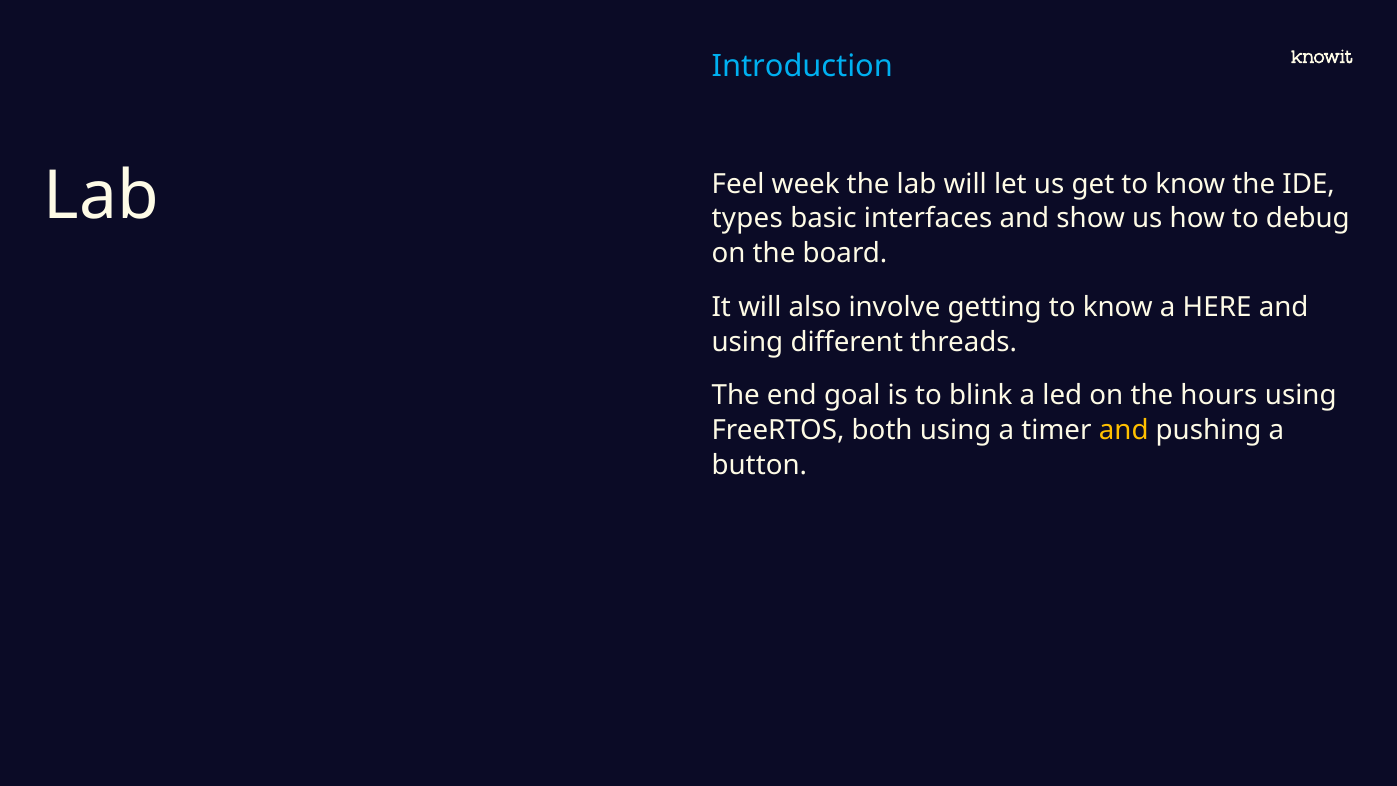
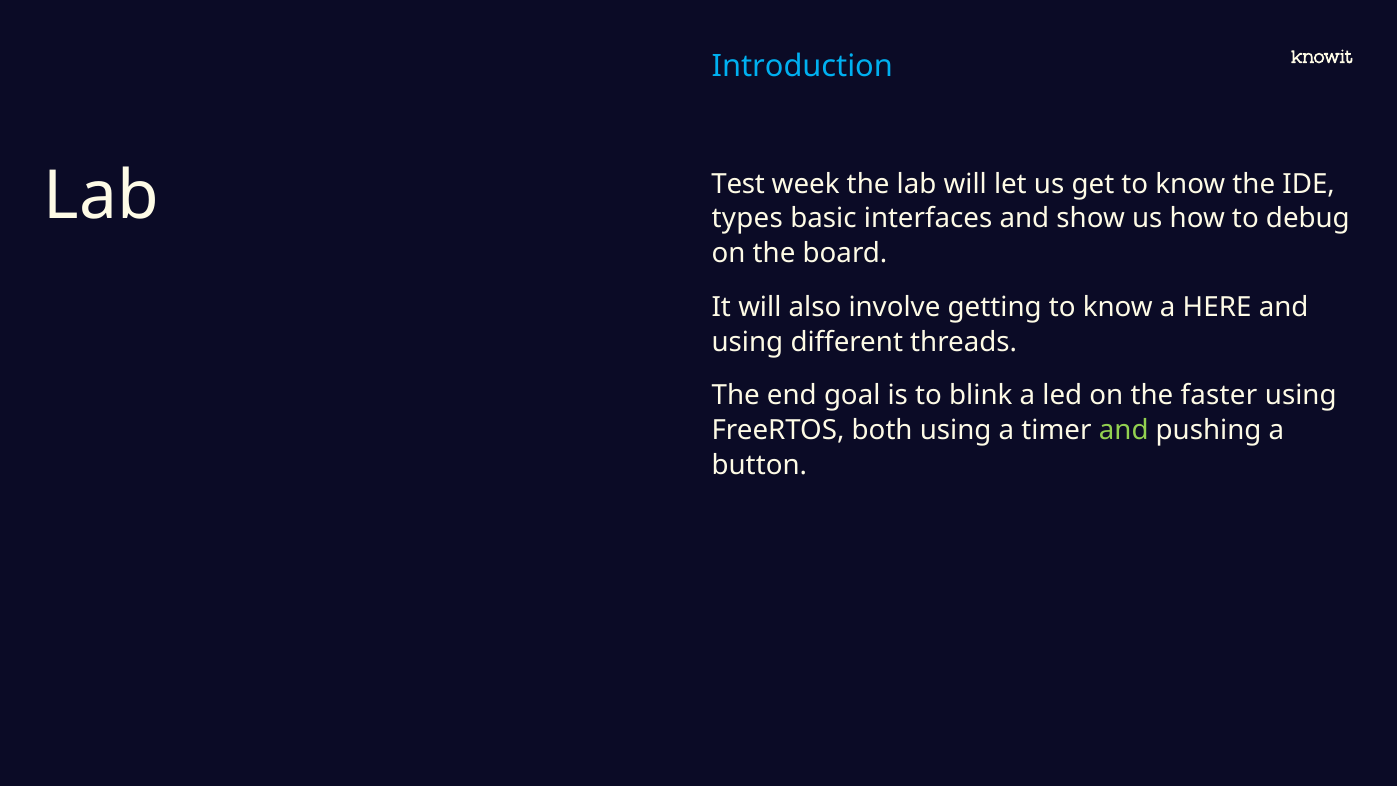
Feel: Feel -> Test (738, 184)
hours: hours -> faster (1219, 395)
and colour: yellow -> light green (1124, 430)
